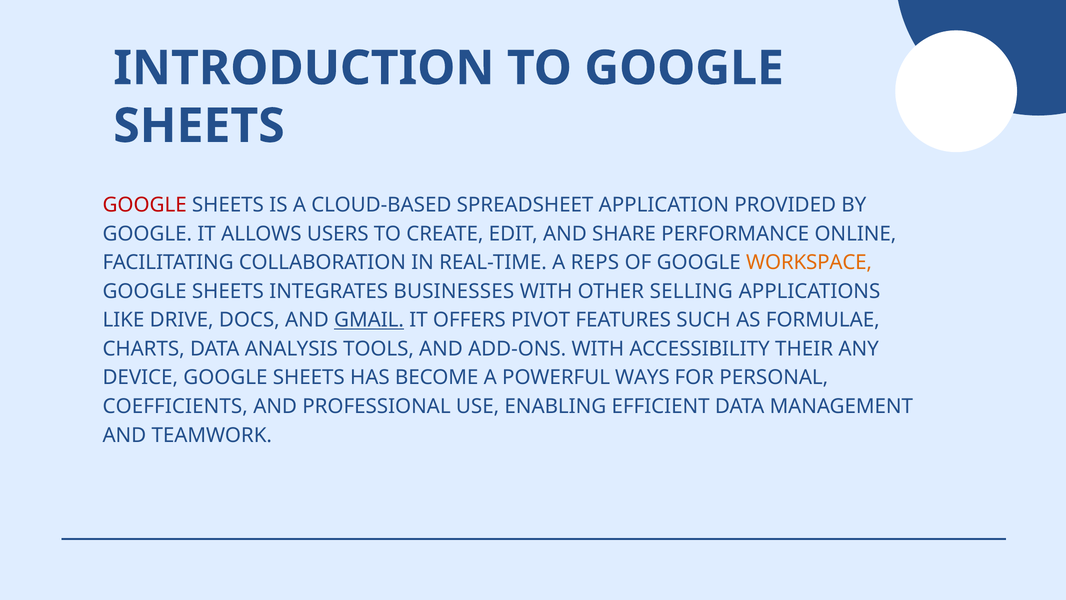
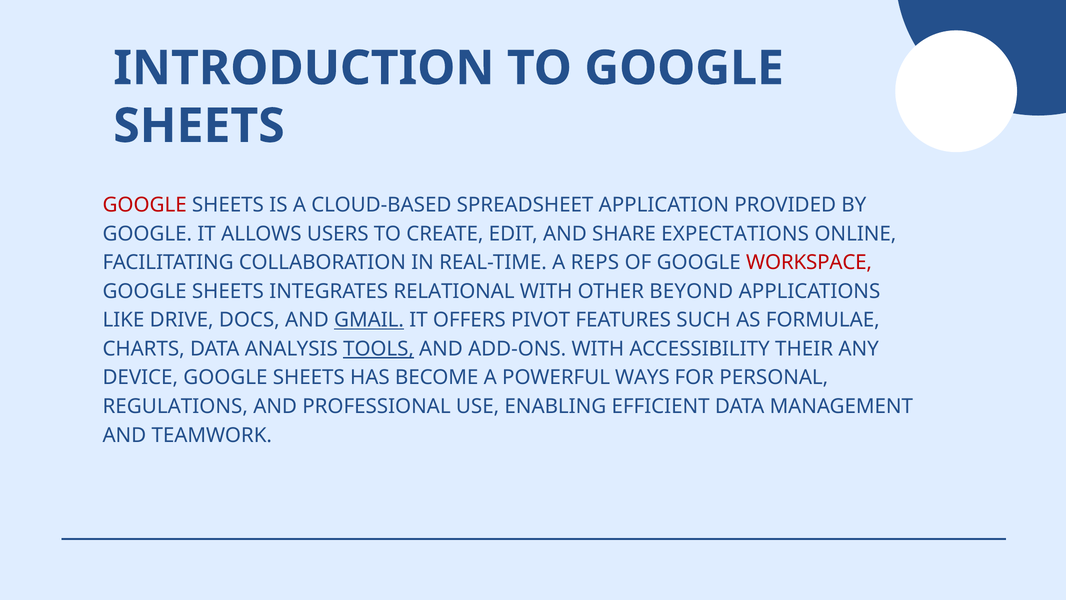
PERFORMANCE: PERFORMANCE -> EXPECTATIONS (735, 234)
WORKSPACE colour: orange -> red (809, 262)
BUSINESSES: BUSINESSES -> RELATIONAL (454, 291)
SELLING: SELLING -> BEYOND (691, 291)
TOOLS underline: none -> present (379, 349)
COEFFICIENTS: COEFFICIENTS -> REGULATIONS (175, 406)
